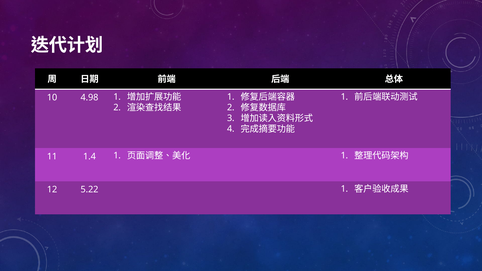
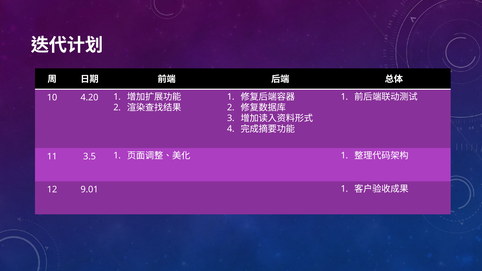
4.98: 4.98 -> 4.20 (89, 98)
1.4: 1.4 -> 3.5 (89, 156)
5.22: 5.22 -> 9.01 (89, 190)
